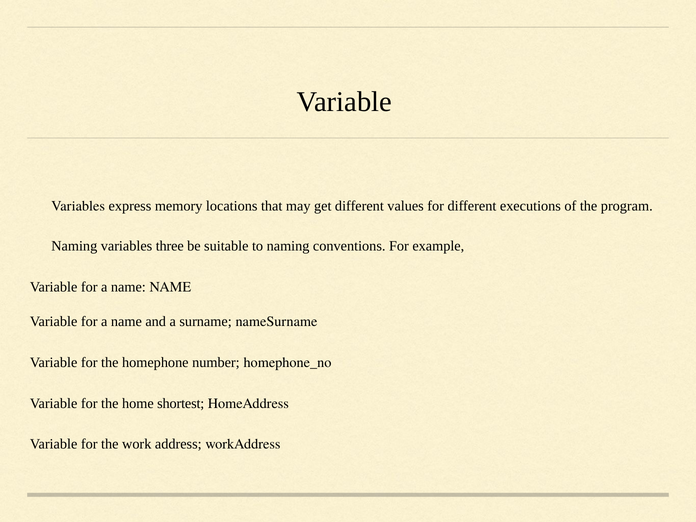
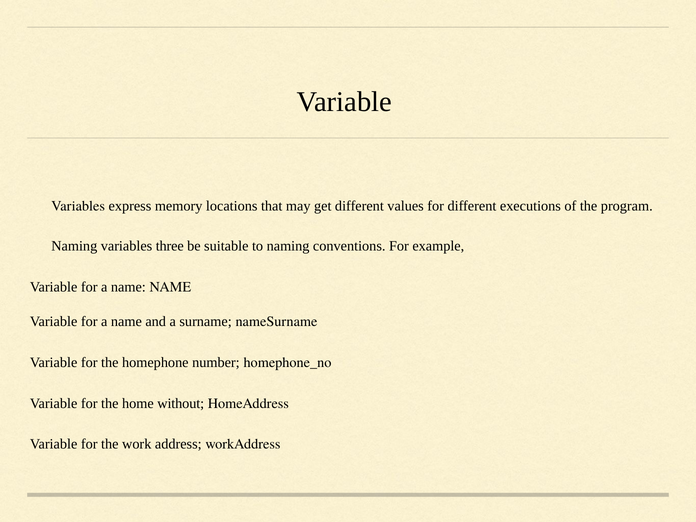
shortest: shortest -> without (181, 403)
